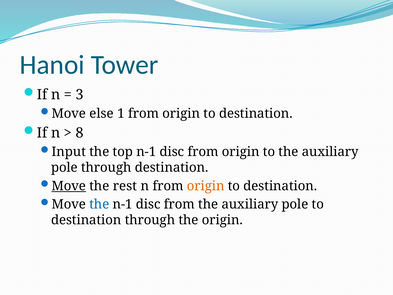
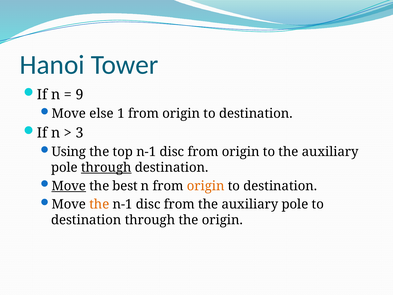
3: 3 -> 9 (80, 95)
8: 8 -> 3 (80, 133)
Input: Input -> Using (69, 152)
through underline: none -> present (106, 167)
rest: rest -> best (125, 186)
the colour: blue -> orange (99, 204)
